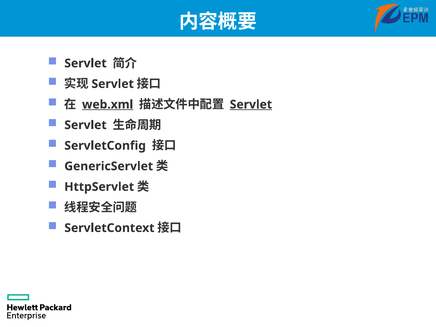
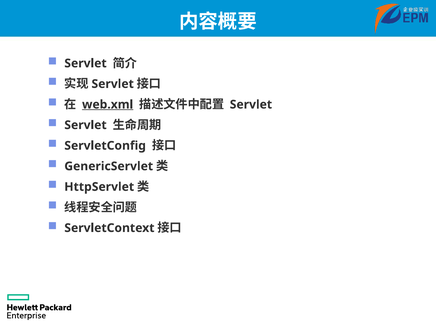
Servlet underline: present -> none (251, 105)
